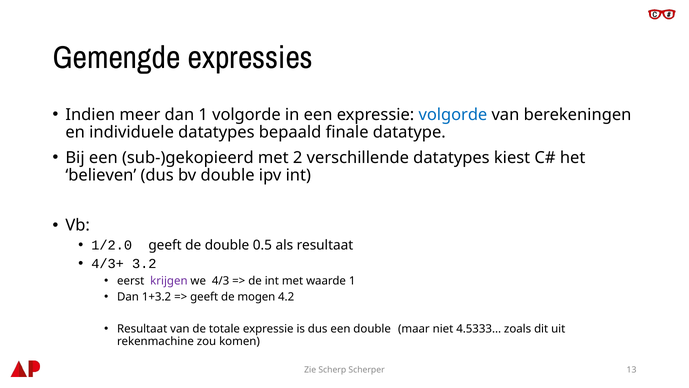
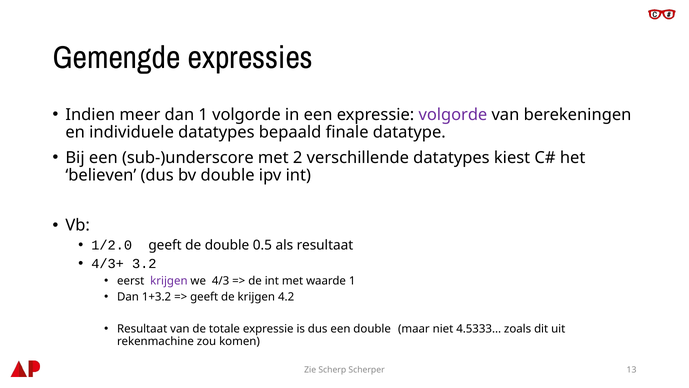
volgorde colour: blue -> purple (453, 115)
sub-)gekopieerd: sub-)gekopieerd -> sub-)underscore (188, 157)
de mogen: mogen -> krijgen (256, 296)
